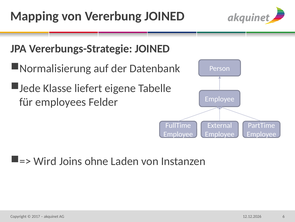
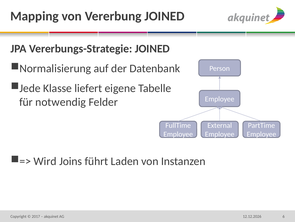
employees: employees -> notwendig (61, 102)
ohne: ohne -> führt (96, 161)
